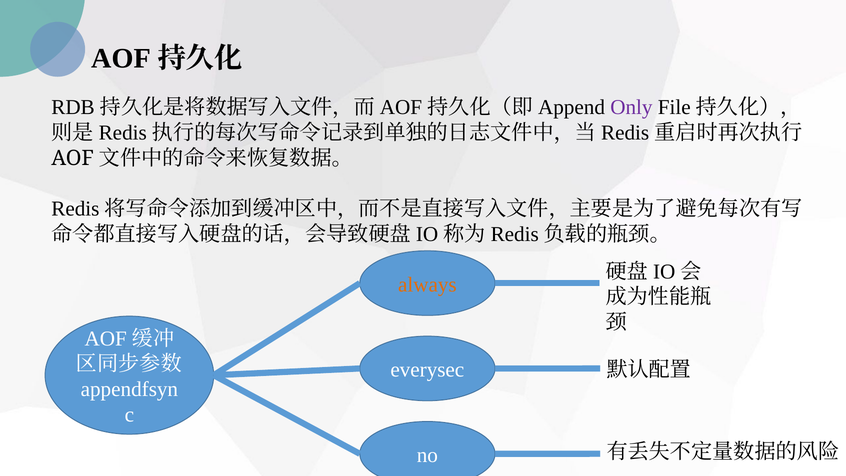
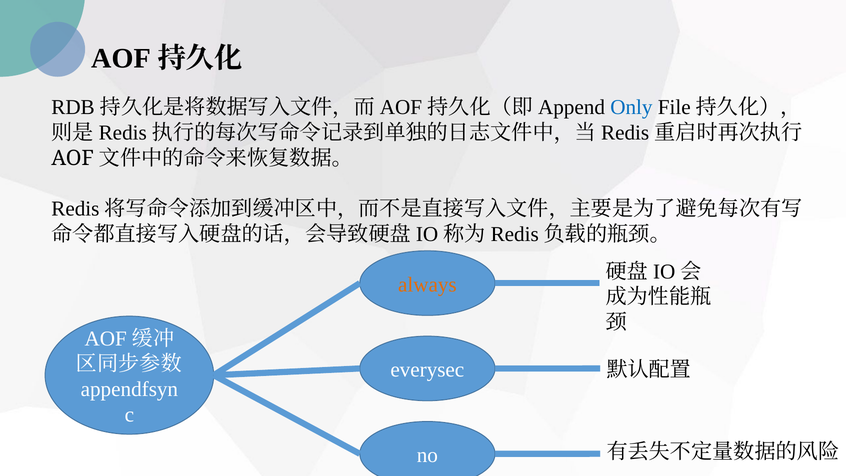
Only colour: purple -> blue (631, 107)
